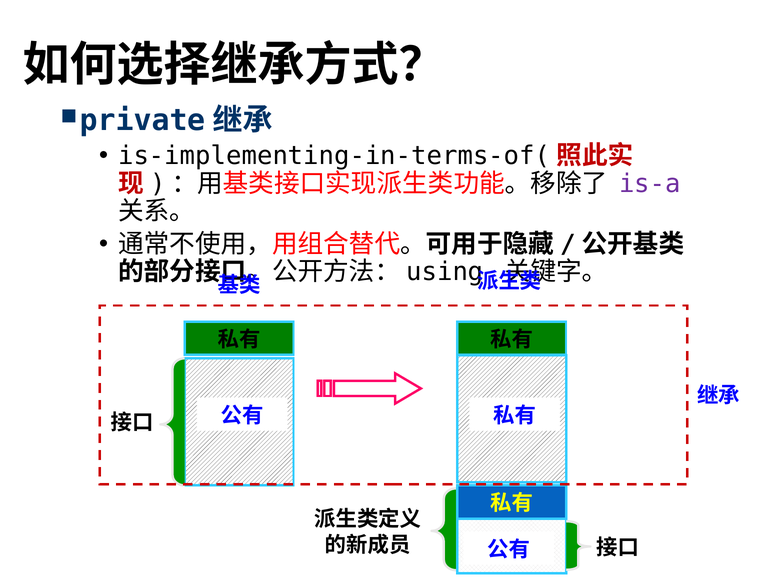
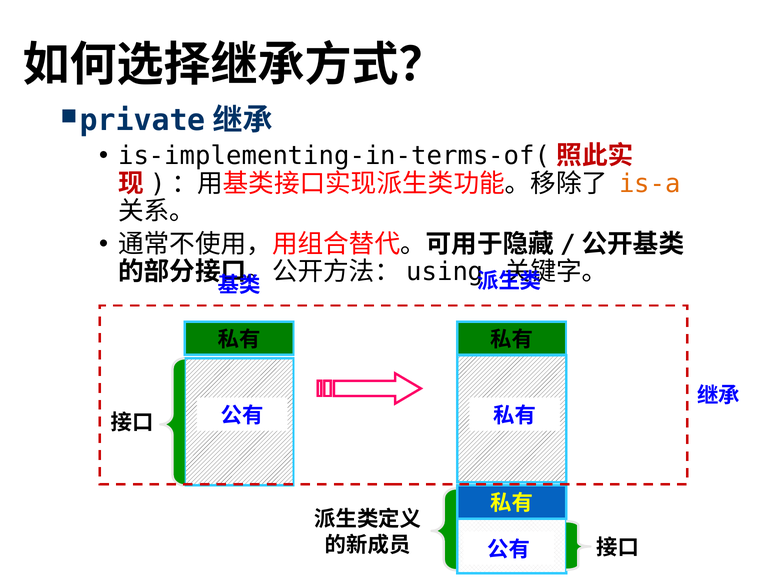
is-a colour: purple -> orange (650, 183)
